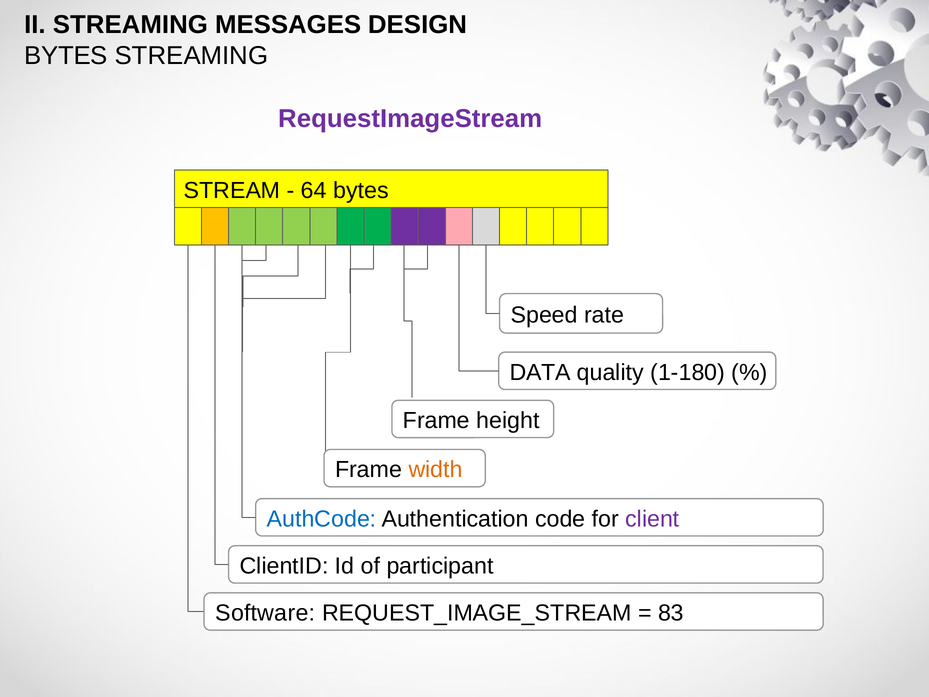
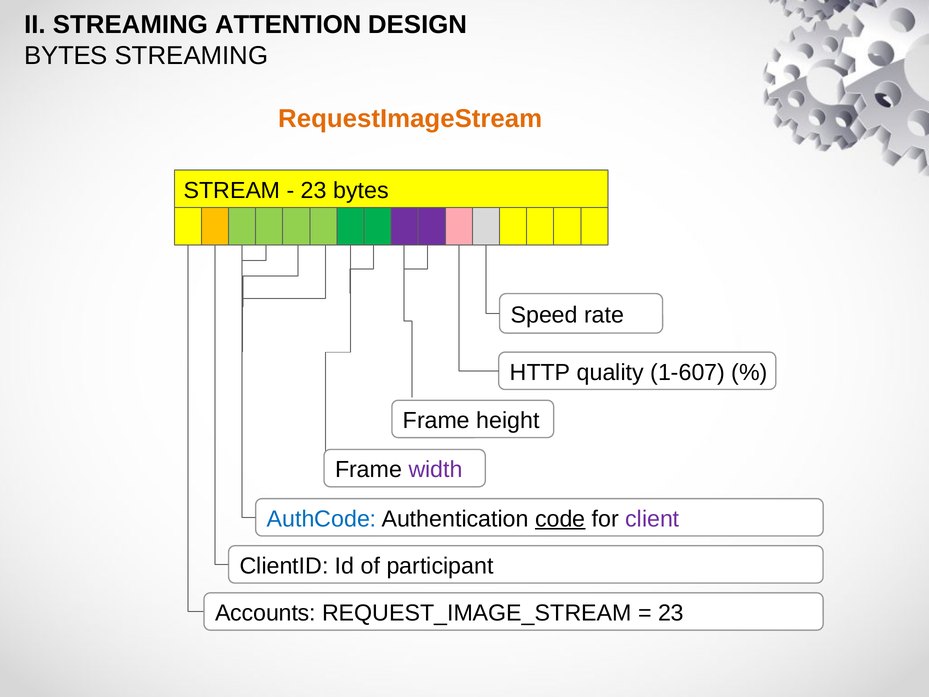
MESSAGES: MESSAGES -> ATTENTION (288, 25)
RequestImageStream colour: purple -> orange (410, 119)
64: 64 -> 23 (314, 190)
DATA: DATA -> HTTP (540, 372)
1-180: 1-180 -> 1-607 (688, 372)
width colour: orange -> purple (436, 470)
code underline: none -> present (560, 519)
Software: Software -> Accounts (265, 613)
83: 83 -> 23 (671, 613)
